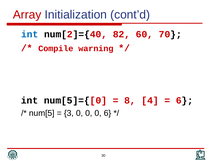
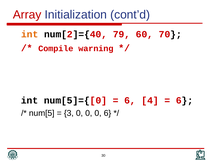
int colour: blue -> orange (30, 34)
82: 82 -> 79 (121, 34)
8: 8 -> 6 (130, 101)
